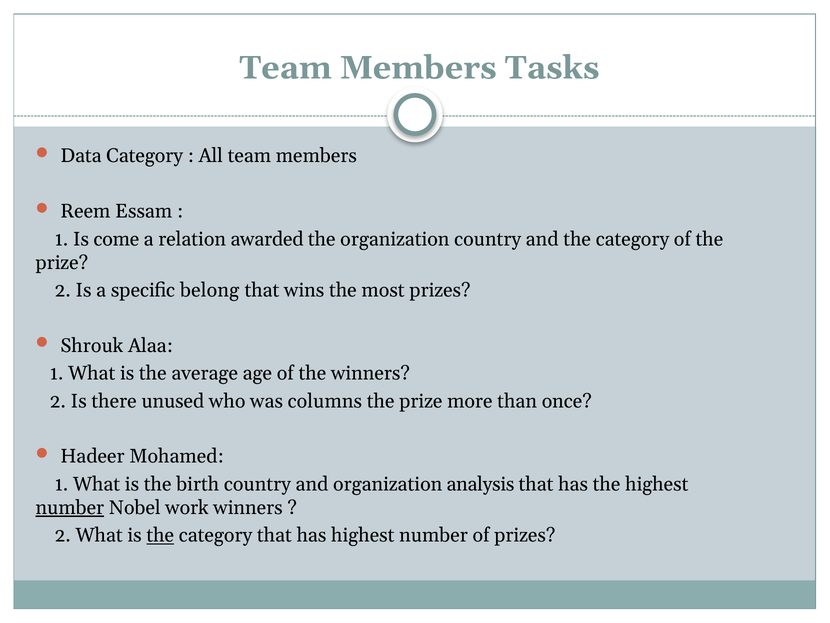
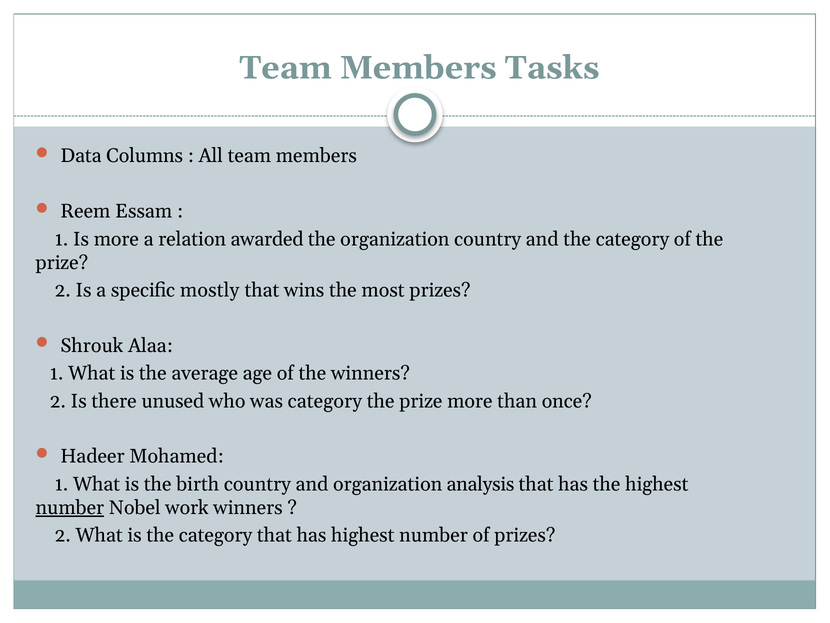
Data Category: Category -> Columns (145, 156)
Is come: come -> more (116, 239)
belong: belong -> mostly (210, 290)
was columns: columns -> category (325, 401)
the underline: present -> none (160, 535)
